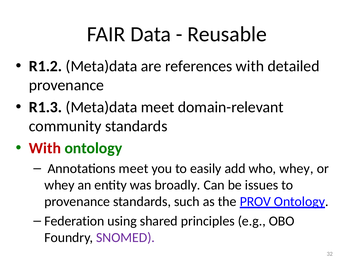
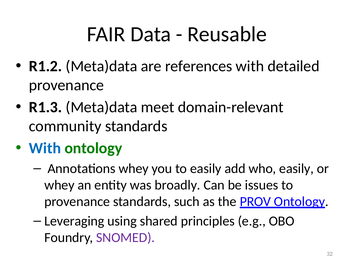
With colour: red -> blue (45, 148)
Annotations meet: meet -> whey (134, 168)
who whey: whey -> easily (296, 168)
Federation: Federation -> Leveraging (74, 221)
